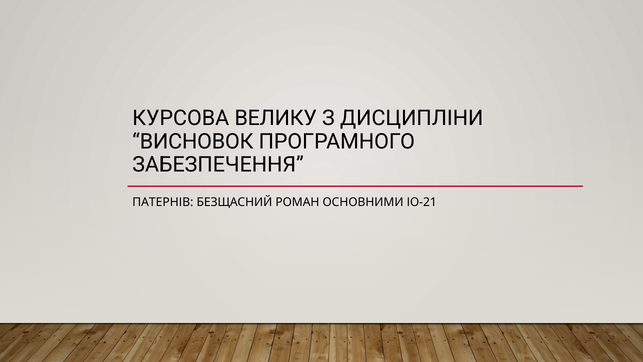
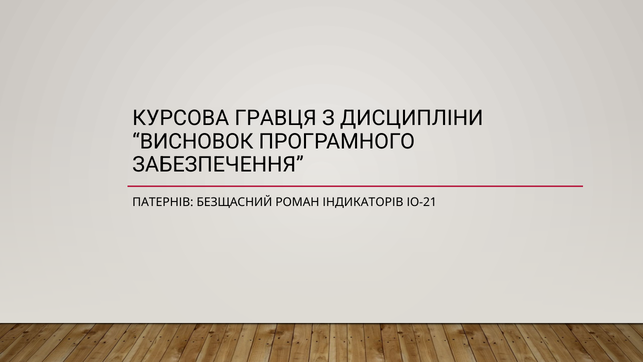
ВЕЛИКУ: ВЕЛИКУ -> ГРАВЦЯ (276, 118)
ОСНОВНИМИ: ОСНОВНИМИ -> ІНДИКАТОРІВ (363, 202)
